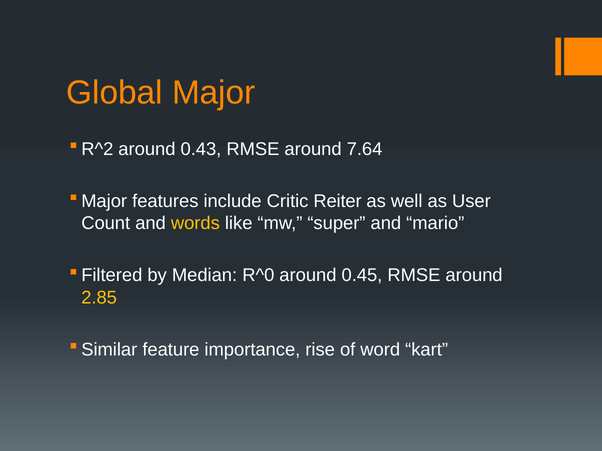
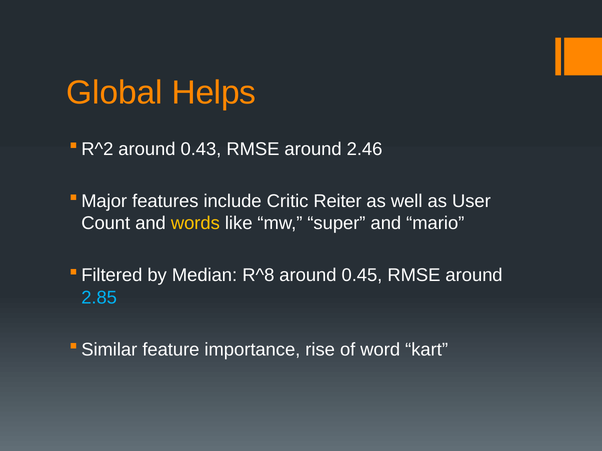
Major: Major -> Helps (214, 93)
7.64: 7.64 -> 2.46 (365, 149)
R^0: R^0 -> R^8 (258, 276)
2.85 colour: yellow -> light blue (99, 298)
